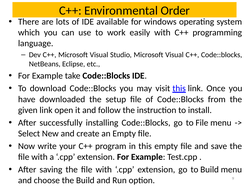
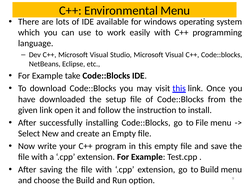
Environmental Order: Order -> Menu (175, 11)
